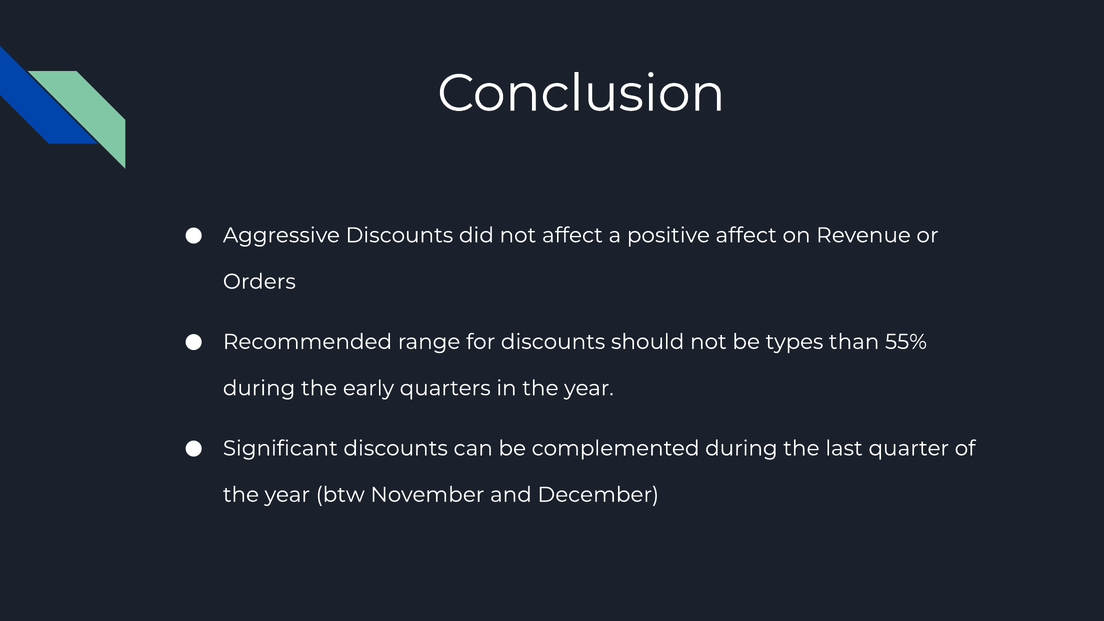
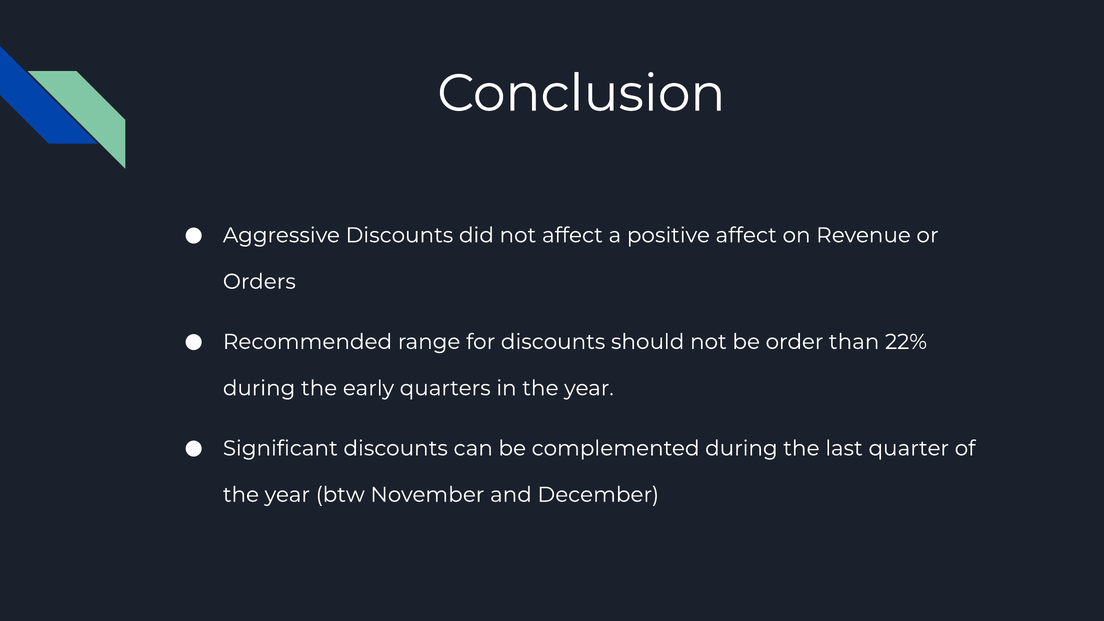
types: types -> order (794, 342)
55%: 55% -> 22% (906, 342)
